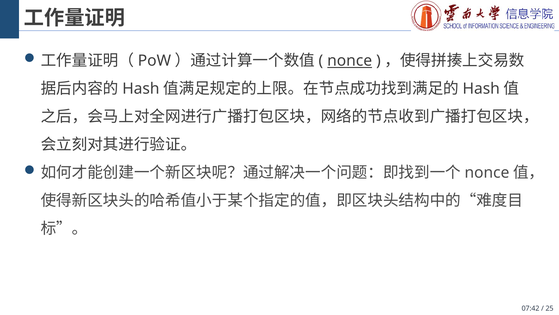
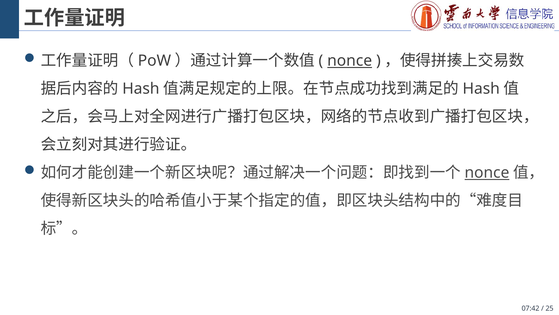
nonce underline: none -> present (487, 172)
